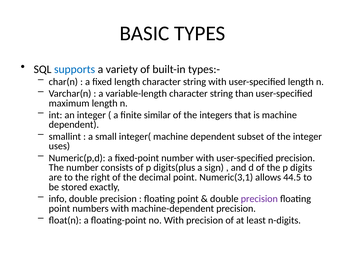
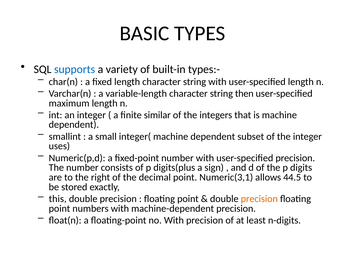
than: than -> then (244, 93)
info: info -> this (58, 199)
precision colour: purple -> orange (259, 199)
